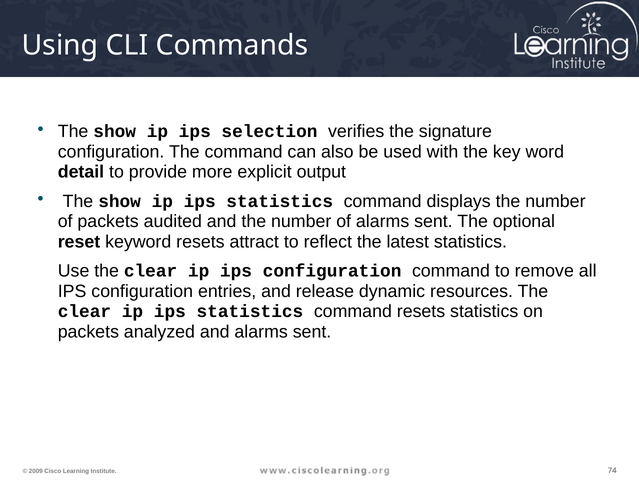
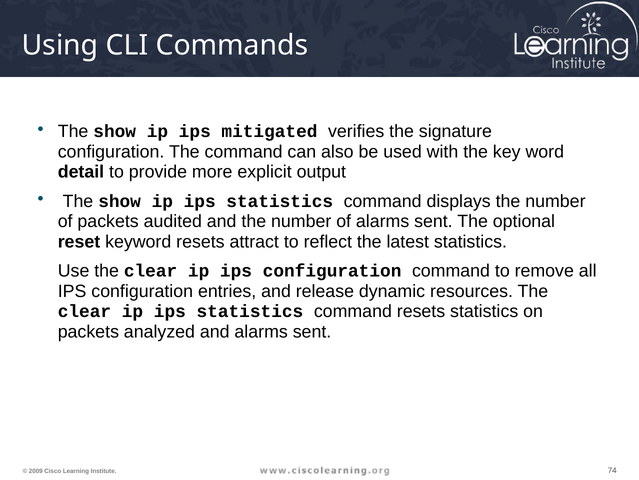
selection: selection -> mitigated (269, 131)
